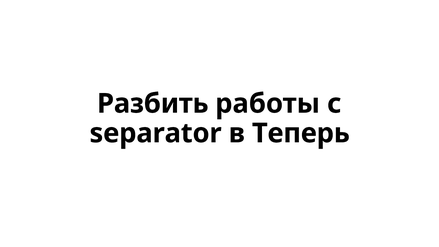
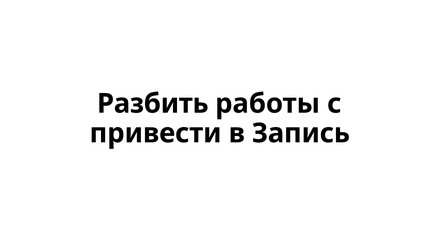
separator: separator -> привести (156, 133)
Теперь: Теперь -> Запись (301, 133)
